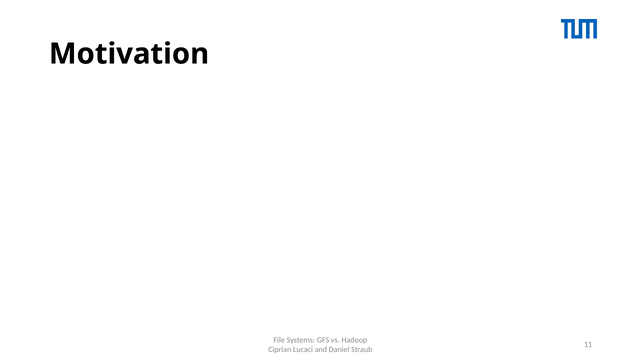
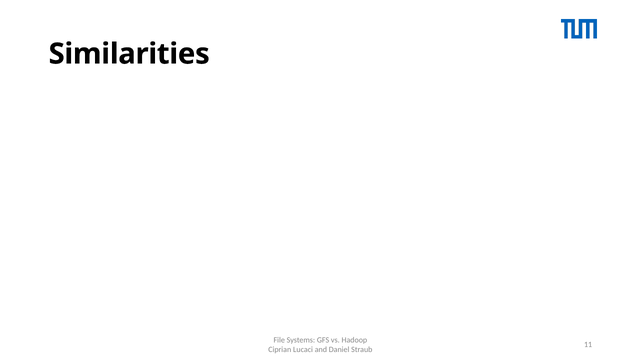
Motivation: Motivation -> Similarities (129, 54)
